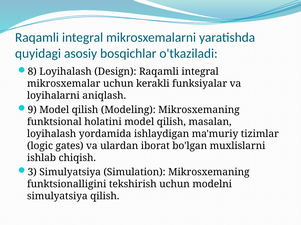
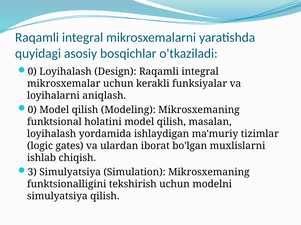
8: 8 -> 0 (32, 72)
9: 9 -> 0 (32, 110)
